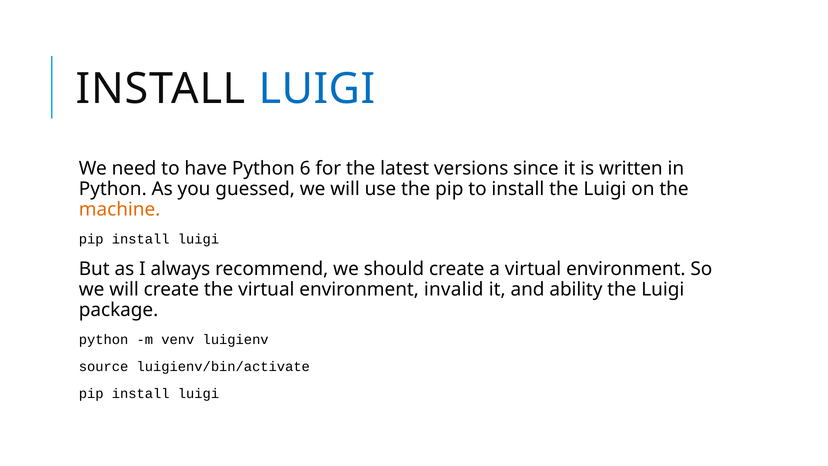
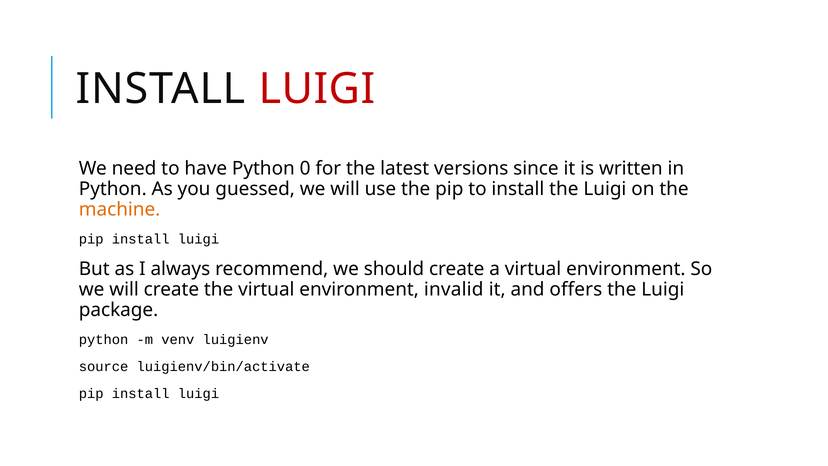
LUIGI colour: blue -> red (317, 89)
6: 6 -> 0 (305, 168)
ability: ability -> offers (576, 289)
